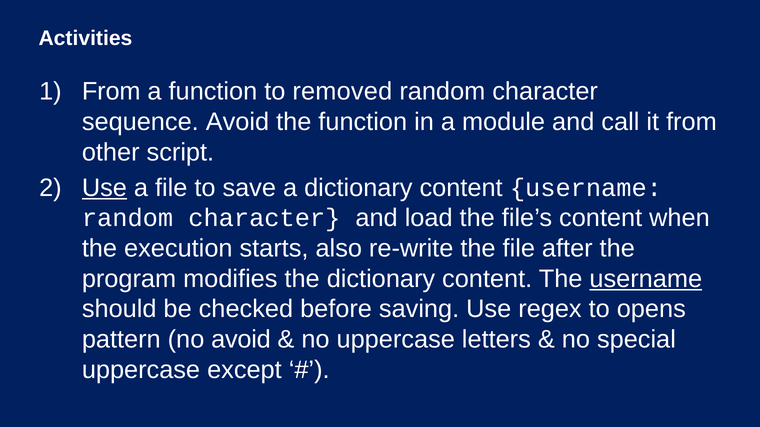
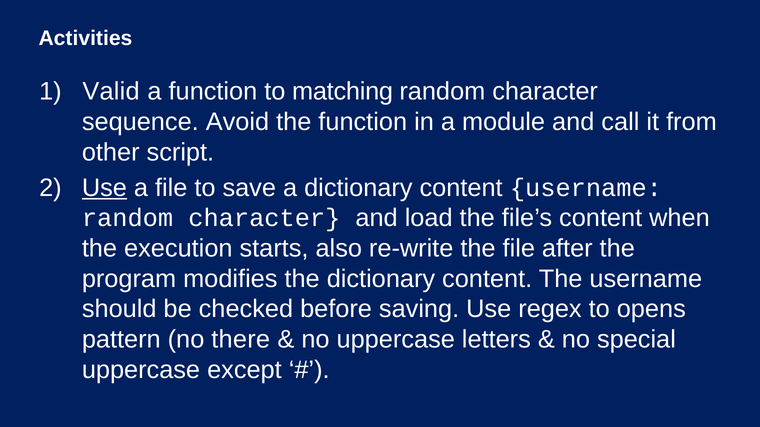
From: From -> Valid (111, 92)
removed: removed -> matching (343, 92)
username underline: present -> none (646, 279)
no avoid: avoid -> there (241, 340)
